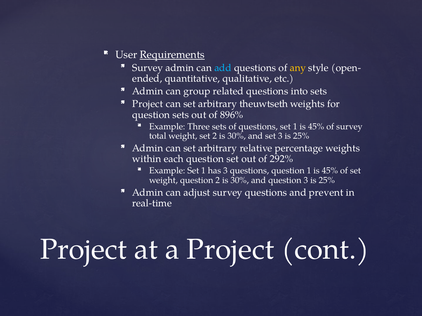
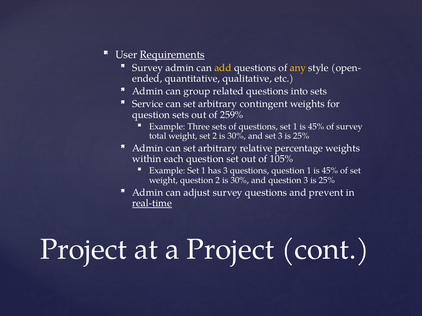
add colour: light blue -> yellow (223, 68)
Project: Project -> Service (148, 104)
theuwtseth: theuwtseth -> contingent (264, 104)
896%: 896% -> 259% (232, 115)
292%: 292% -> 105% (281, 159)
real-time underline: none -> present (152, 204)
